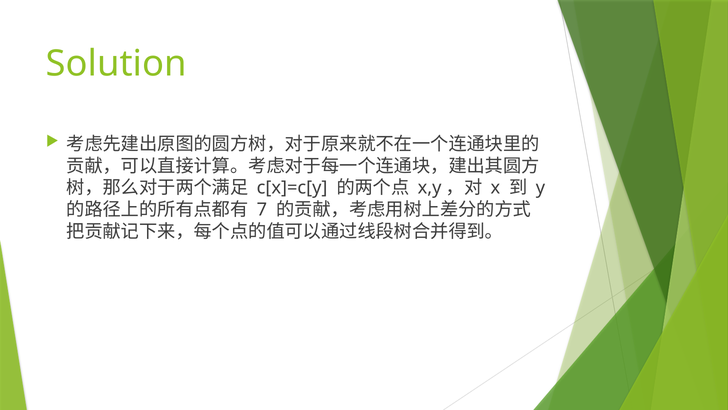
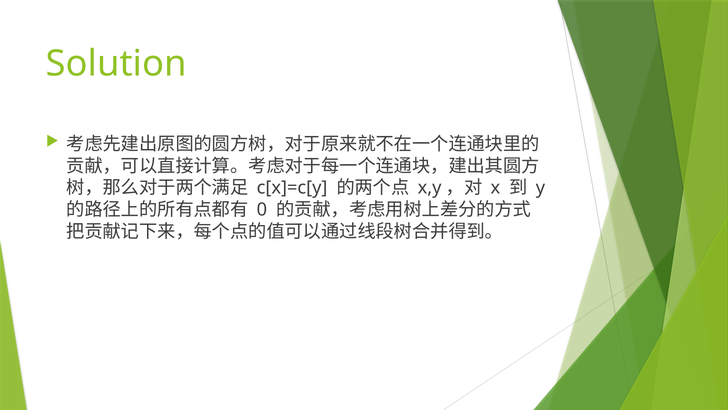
7: 7 -> 0 (262, 209)
